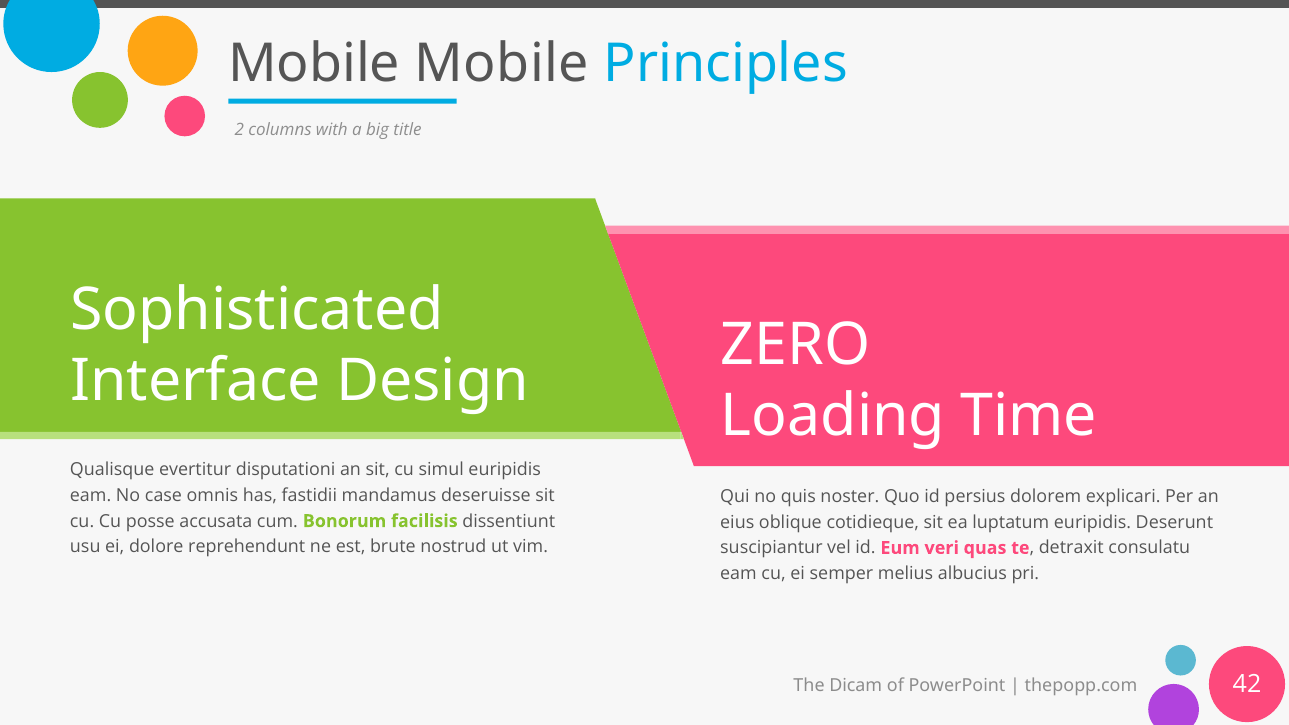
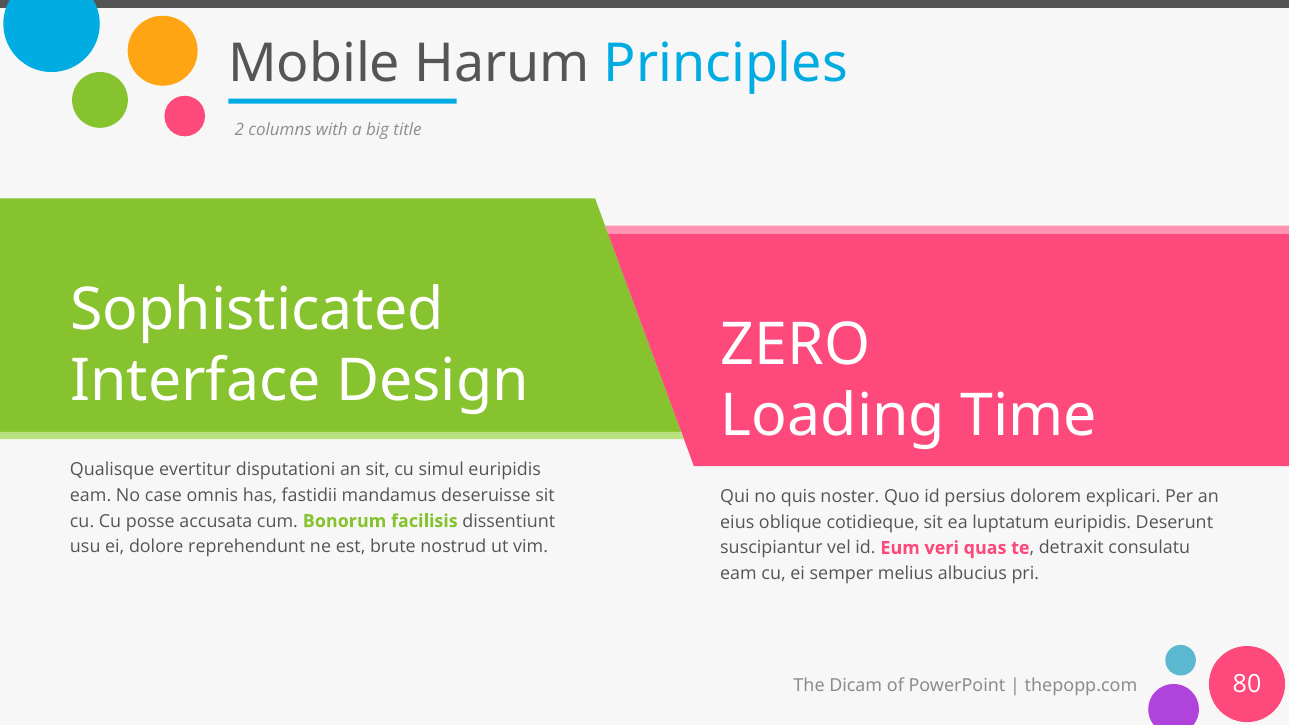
Mobile Mobile: Mobile -> Harum (502, 64)
42: 42 -> 80 (1247, 684)
